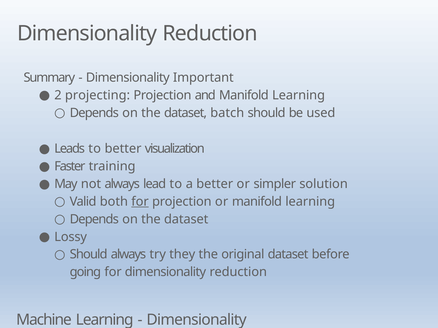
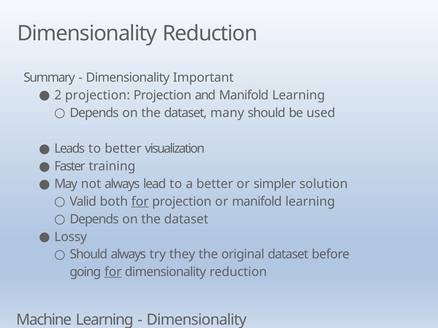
2 projecting: projecting -> projection (97, 95)
batch: batch -> many (227, 113)
for underline: none -> present (113, 272)
